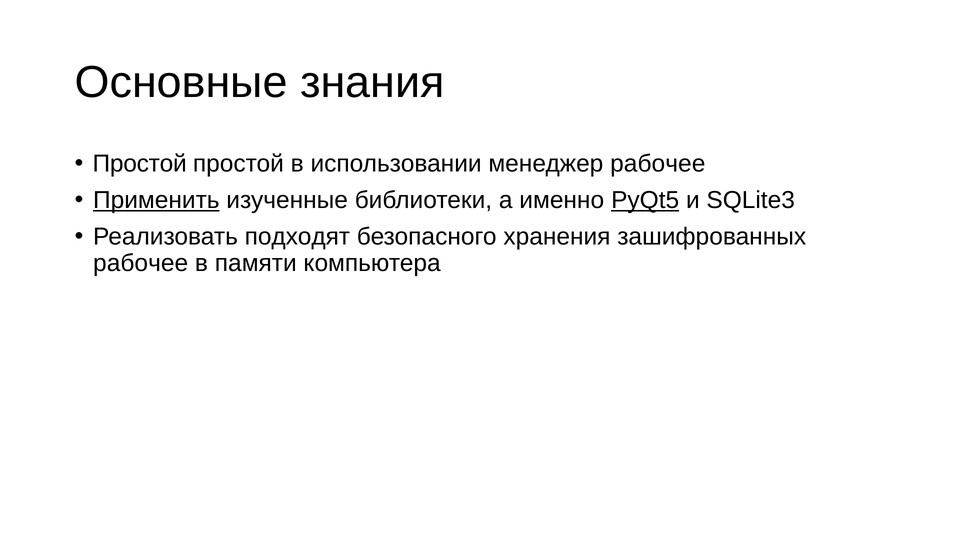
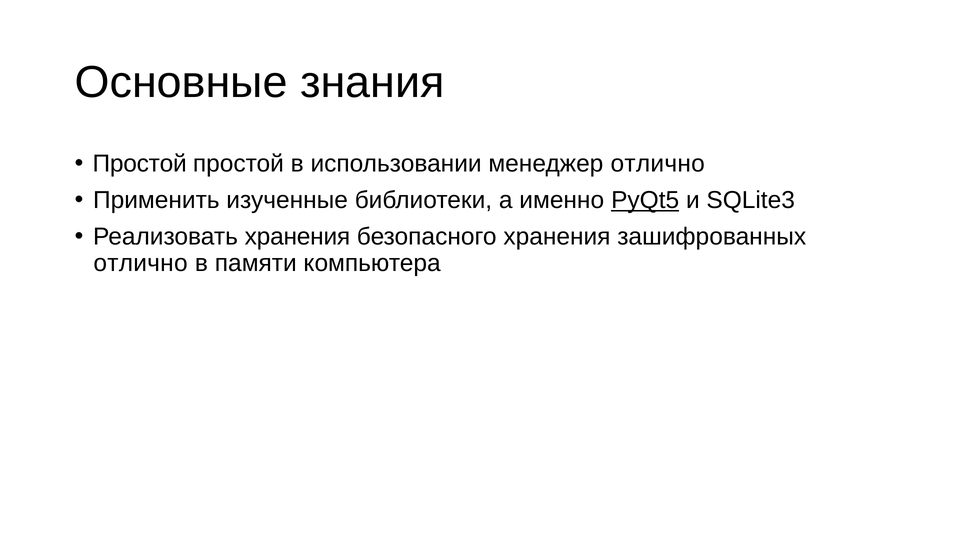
менеджер рабочее: рабочее -> отлично (658, 164)
Применить underline: present -> none (156, 200)
Реализовать подходят: подходят -> хранения (297, 237)
рабочее: рабочее -> отлично (141, 263)
